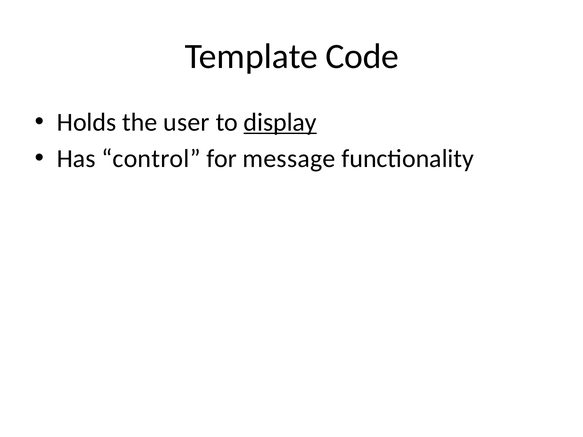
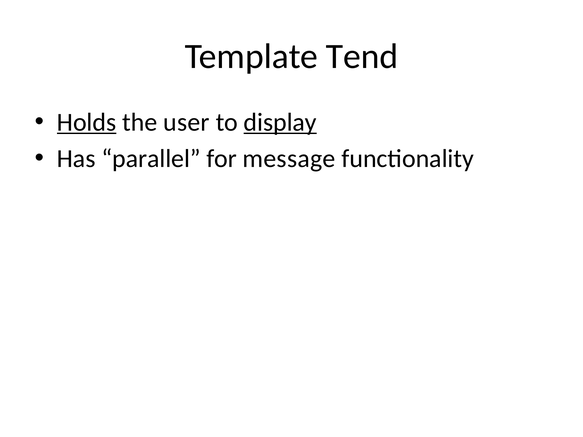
Code: Code -> Tend (362, 56)
Holds underline: none -> present (87, 122)
control: control -> parallel (151, 159)
